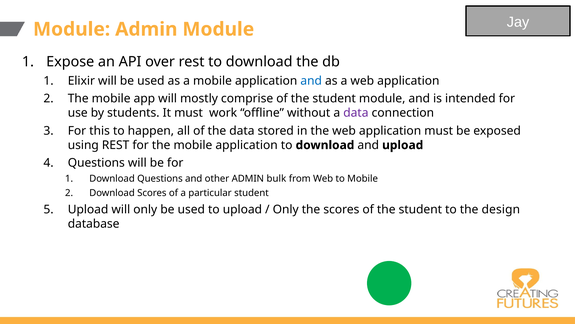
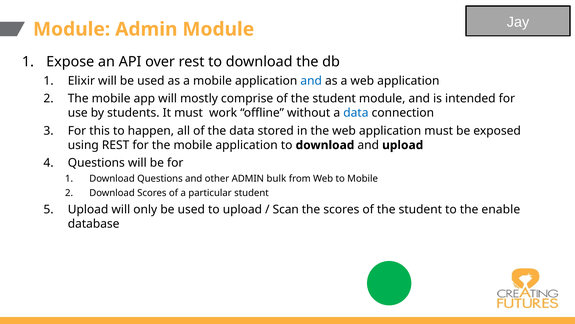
data colour: purple -> blue (356, 113)
Only: Only -> Scan (286, 209)
design: design -> enable (501, 209)
